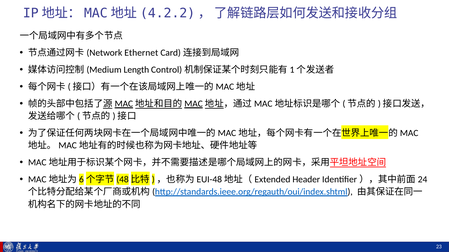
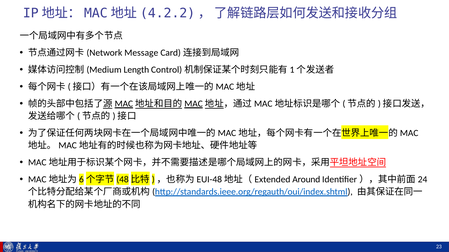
Ethernet: Ethernet -> Message (141, 53)
Header: Header -> Around (306, 180)
